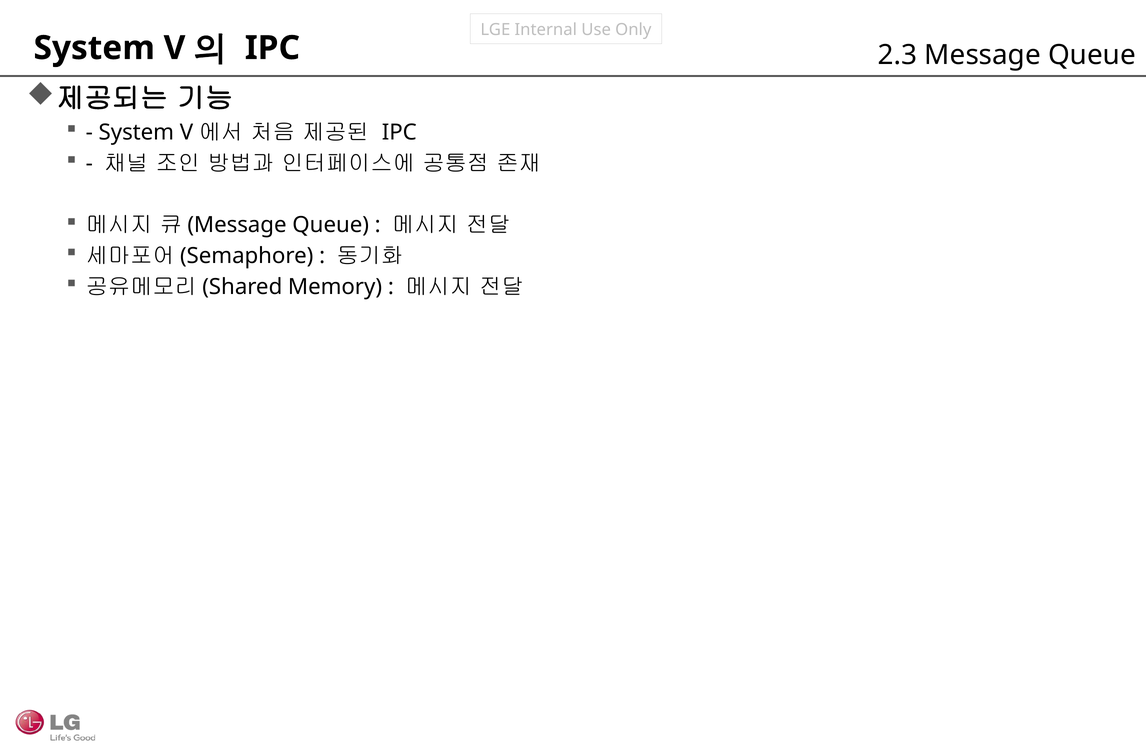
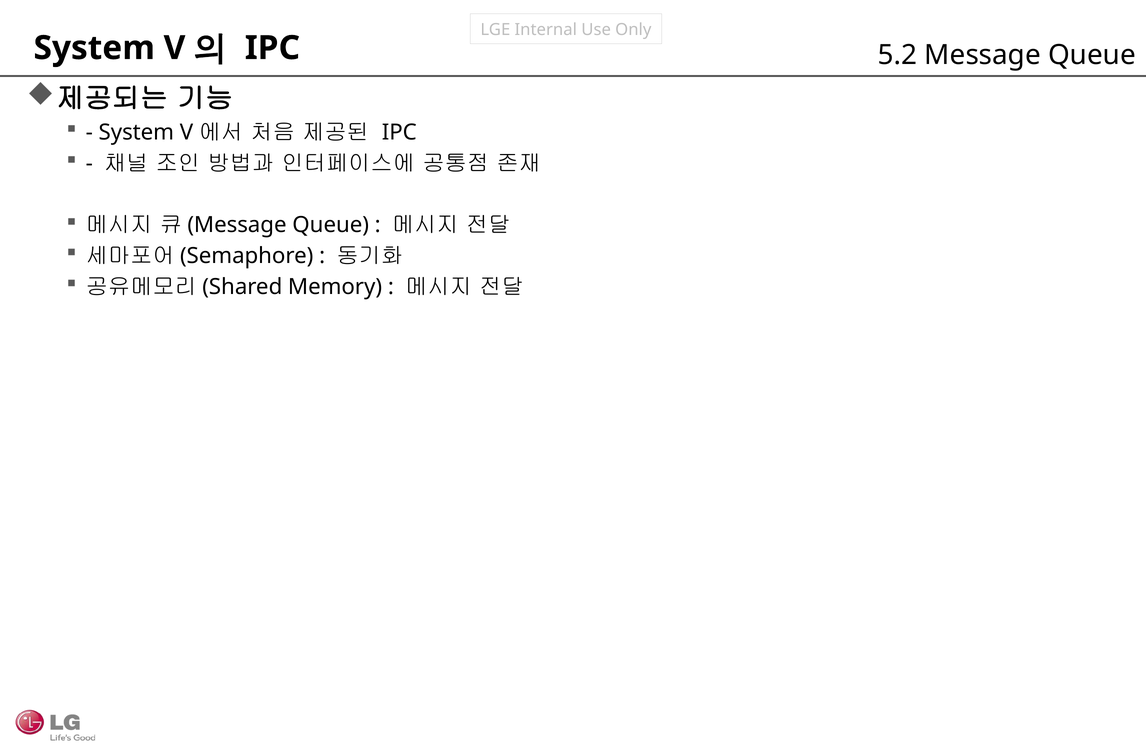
2.3: 2.3 -> 5.2 (898, 55)
